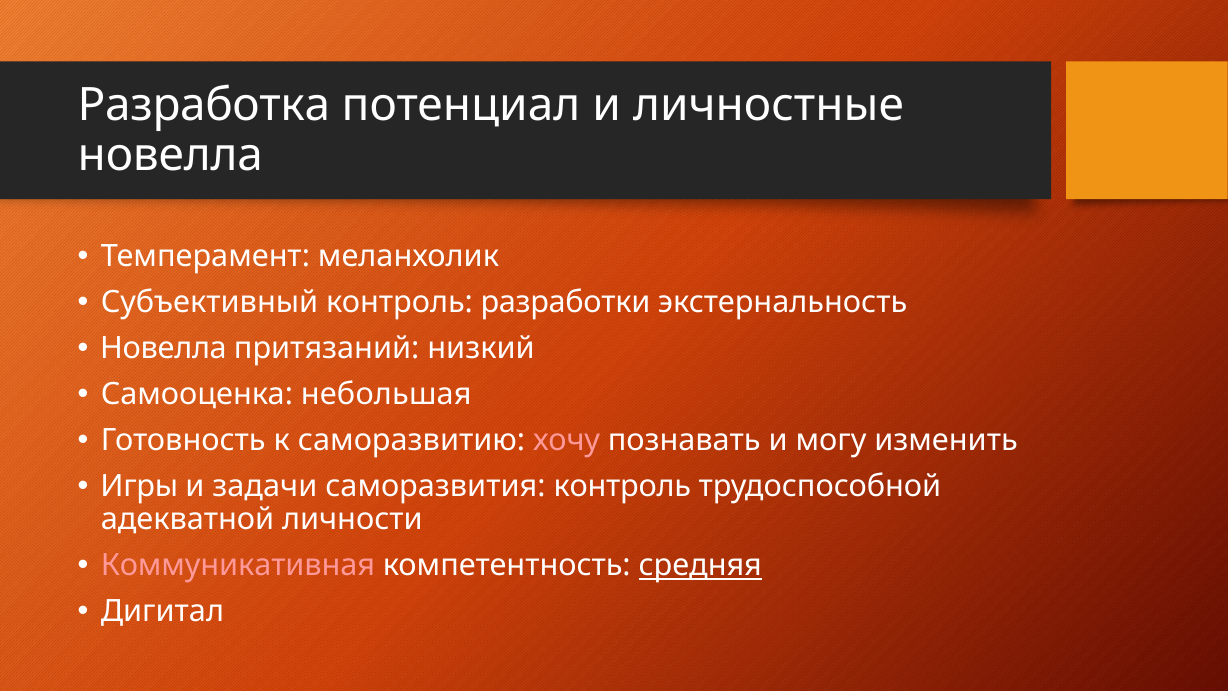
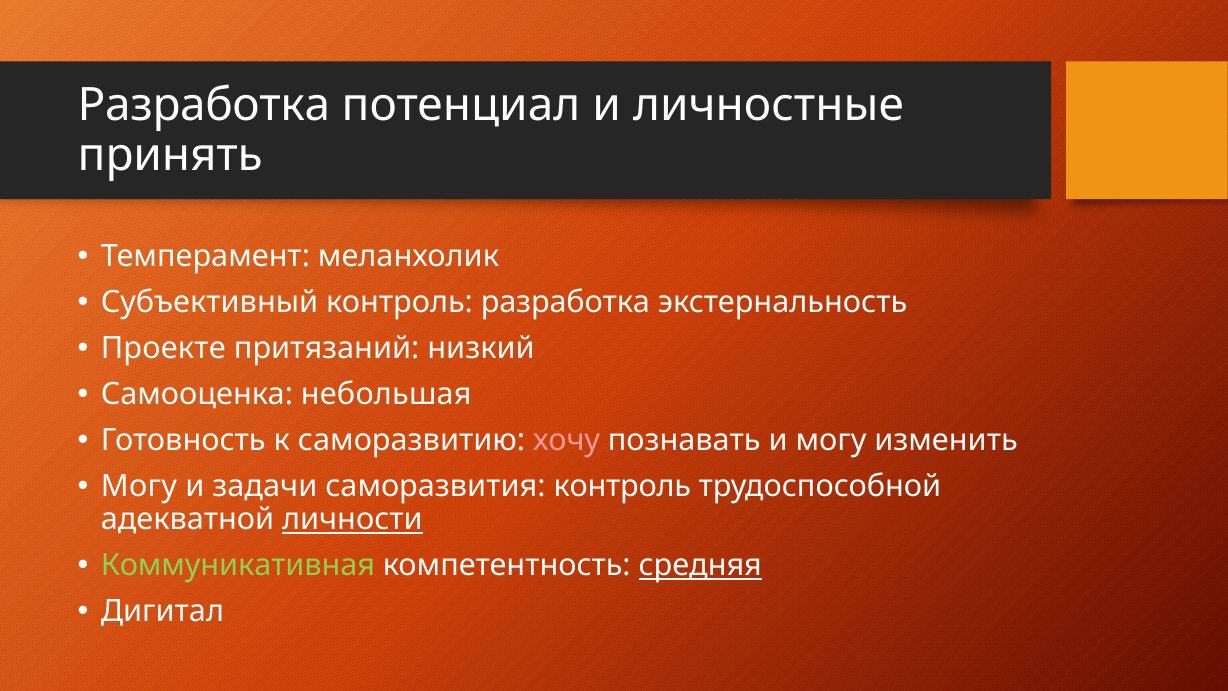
новелла: новелла -> принять (170, 155)
контроль разработки: разработки -> разработка (565, 302)
Новелла: Новелла -> Проекте (163, 348)
Игры: Игры -> Могу (139, 486)
личности underline: none -> present (352, 519)
Коммуникативная colour: pink -> light green (238, 565)
